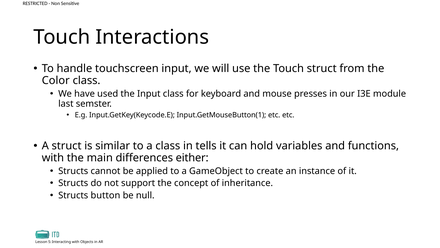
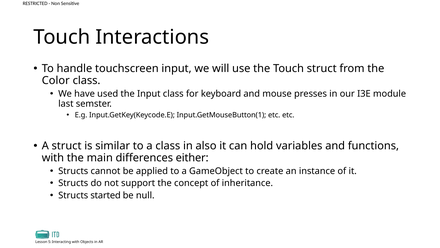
tells: tells -> also (206, 146)
button: button -> started (106, 195)
